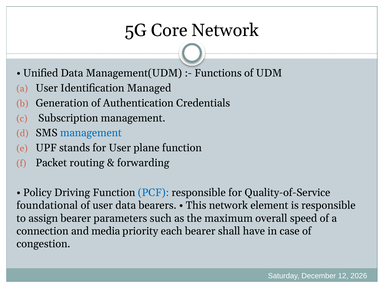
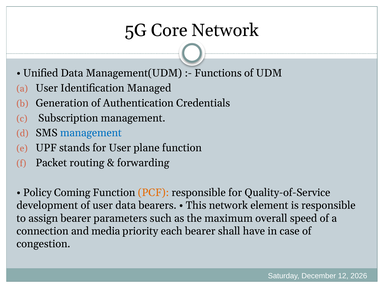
Driving: Driving -> Coming (72, 193)
PCF colour: blue -> orange (153, 193)
foundational: foundational -> development (47, 205)
